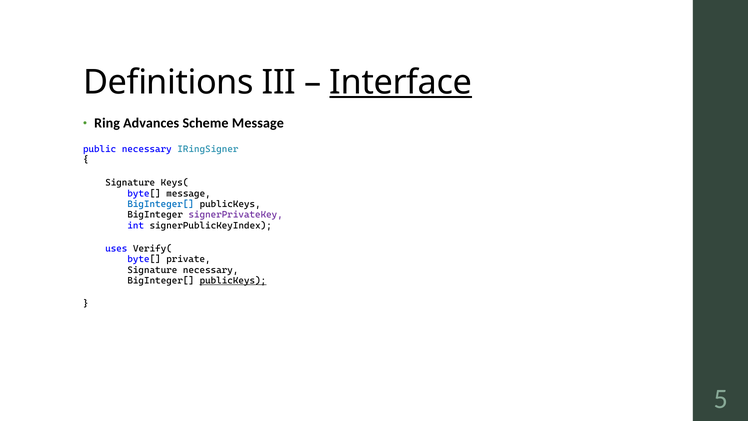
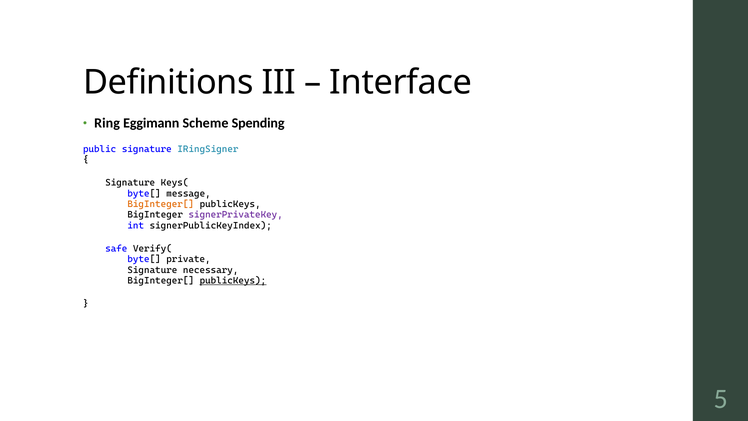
Interface underline: present -> none (401, 82)
Advances: Advances -> Eggimann (151, 123)
Scheme Message: Message -> Spending (258, 123)
public necessary: necessary -> signature (147, 149)
BigInteger[ colour: blue -> orange (161, 204)
uses: uses -> safe (116, 249)
